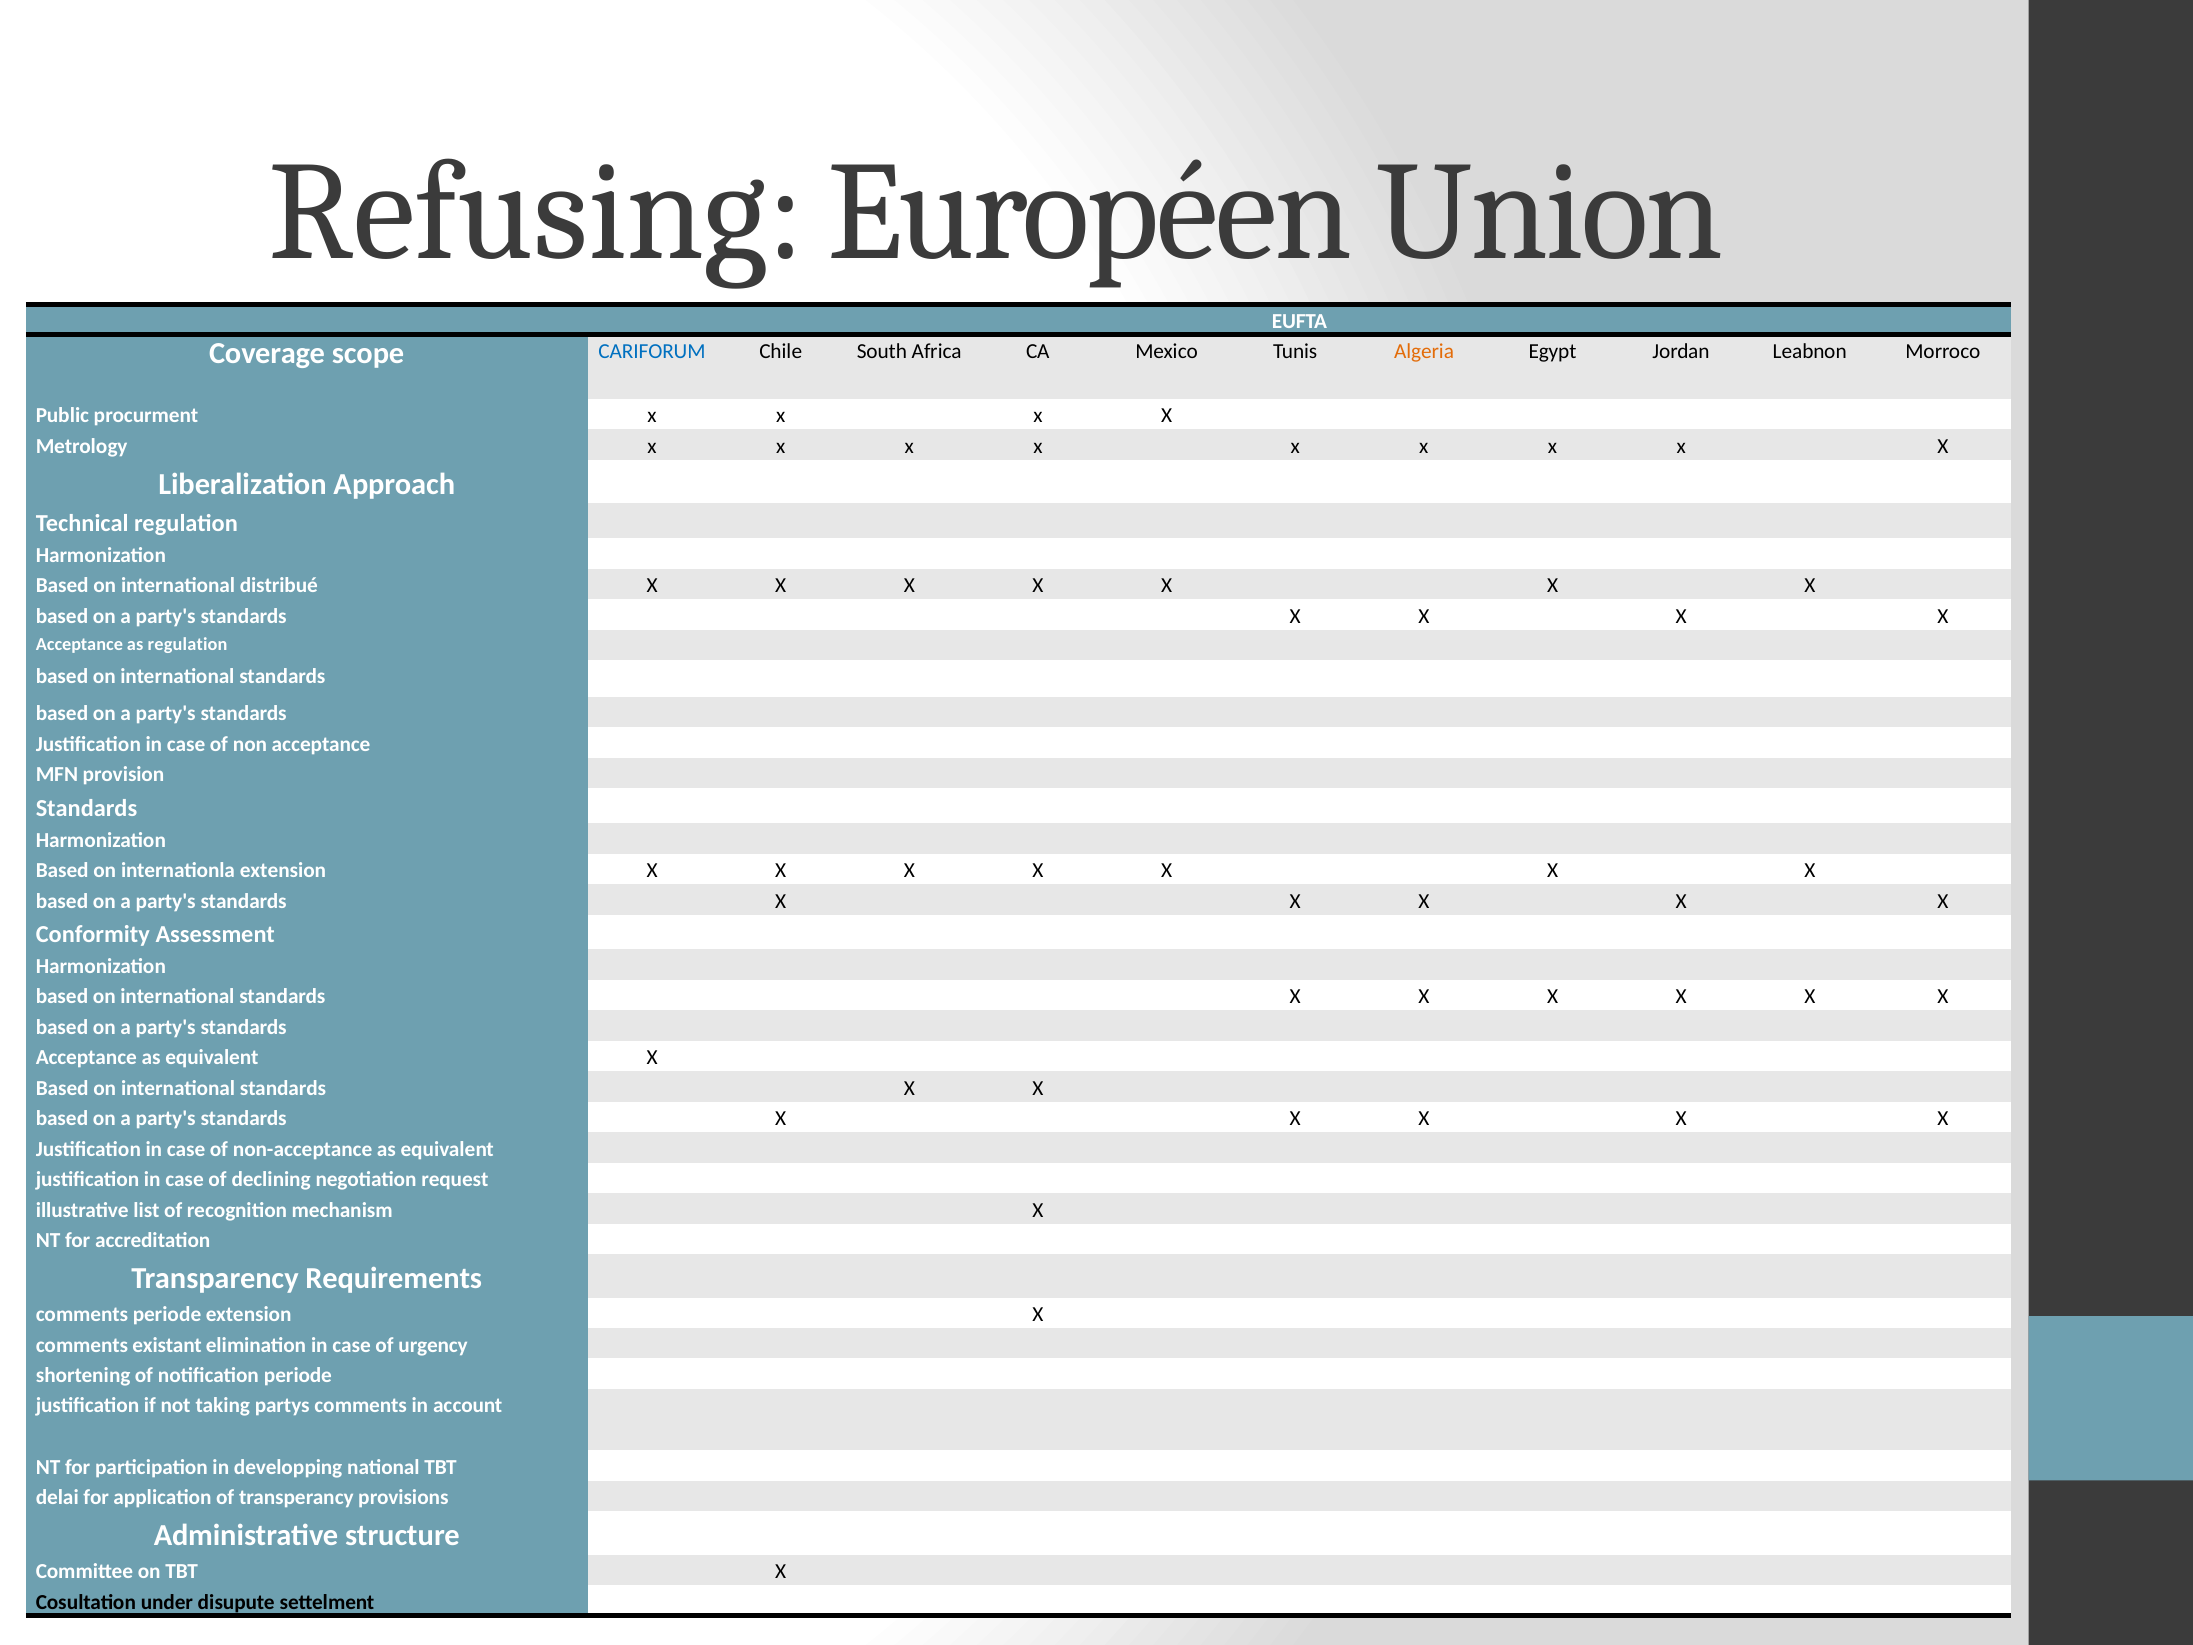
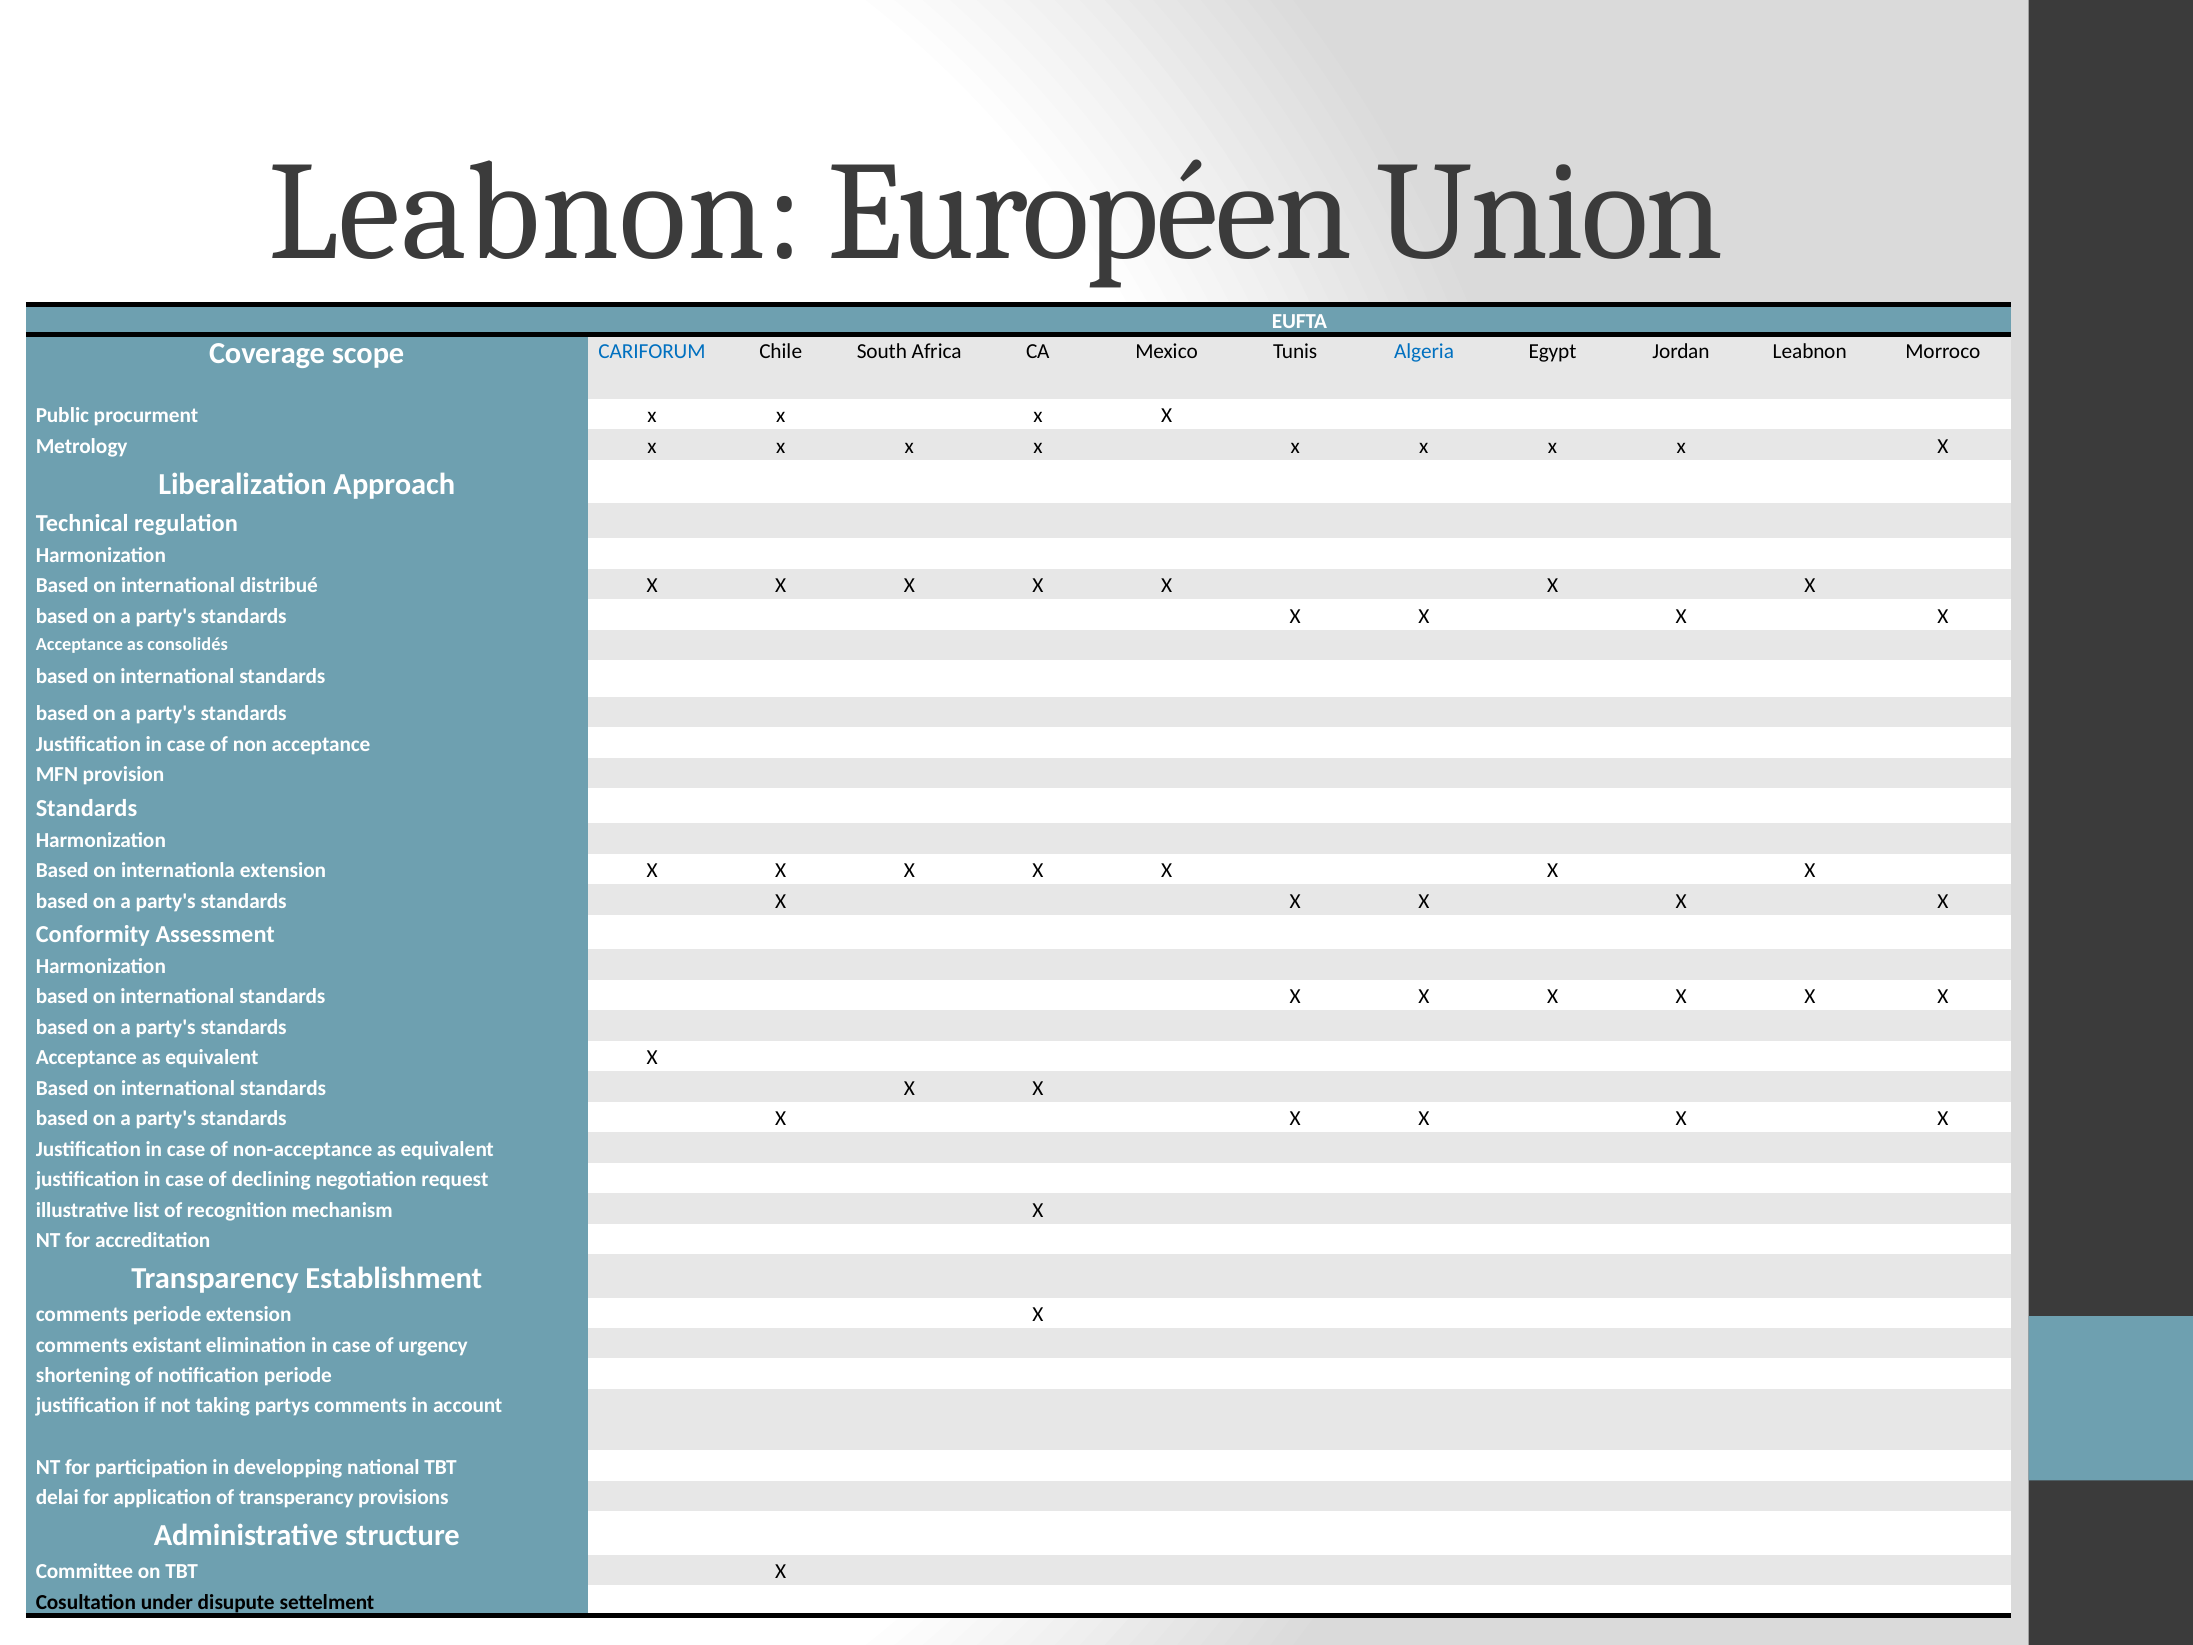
Refusing: Refusing -> Leabnon (536, 213)
Algeria colour: orange -> blue (1424, 352)
as regulation: regulation -> consolidés (188, 644)
Requirements: Requirements -> Establishment (394, 1278)
